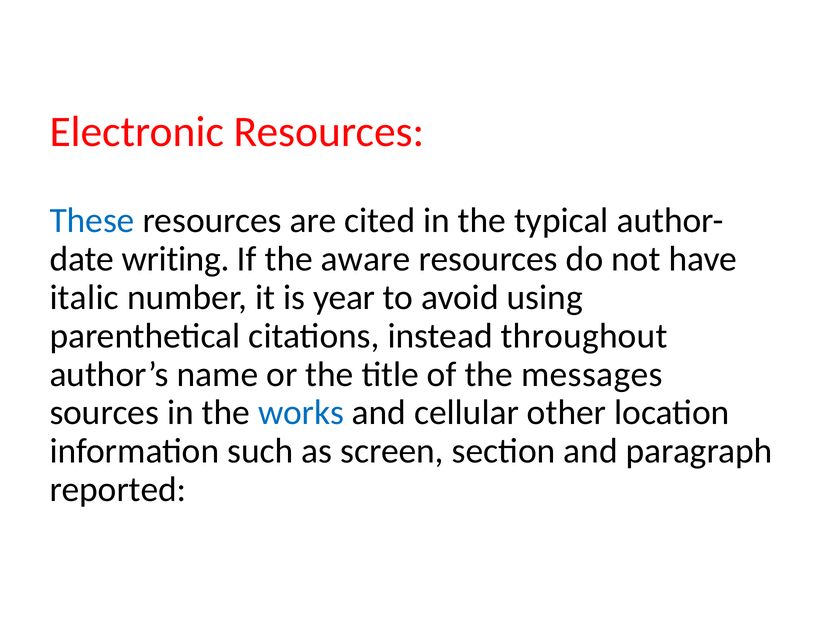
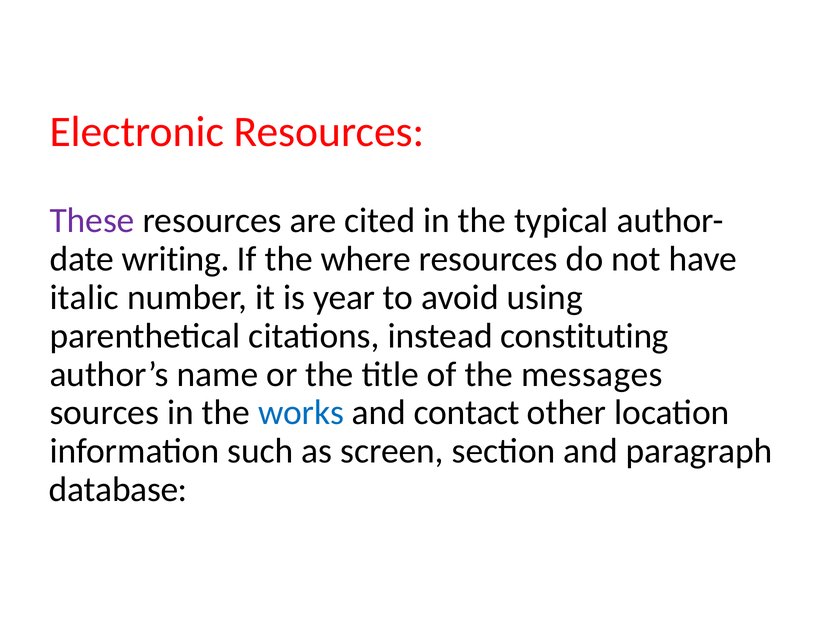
These colour: blue -> purple (92, 221)
aware: aware -> where (366, 259)
throughout: throughout -> constituting (584, 336)
cellular: cellular -> contact (467, 413)
reported: reported -> database (118, 489)
